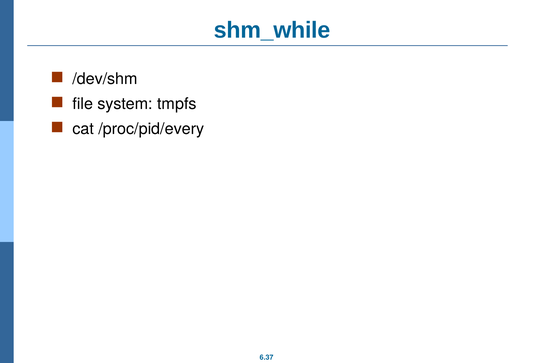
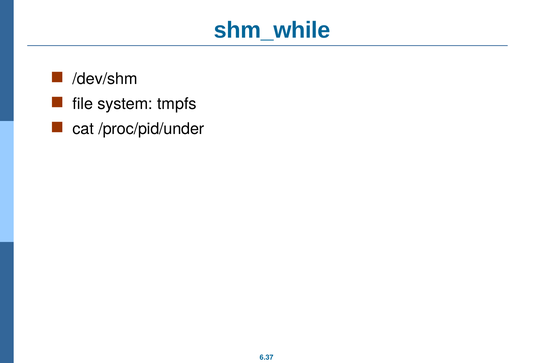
/proc/pid/every: /proc/pid/every -> /proc/pid/under (151, 129)
